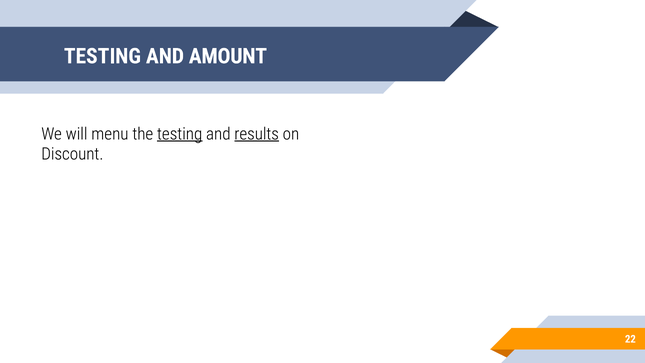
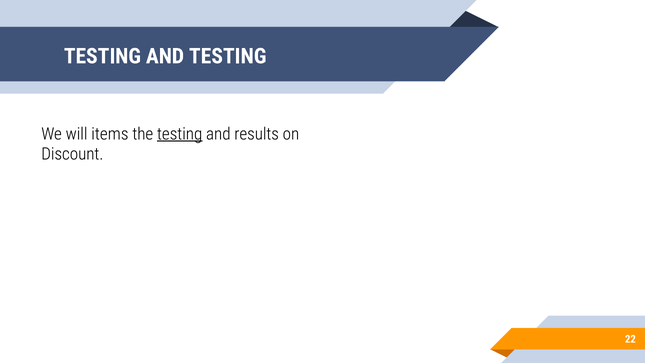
AND AMOUNT: AMOUNT -> TESTING (228, 56)
menu: menu -> items (110, 134)
results underline: present -> none (257, 134)
